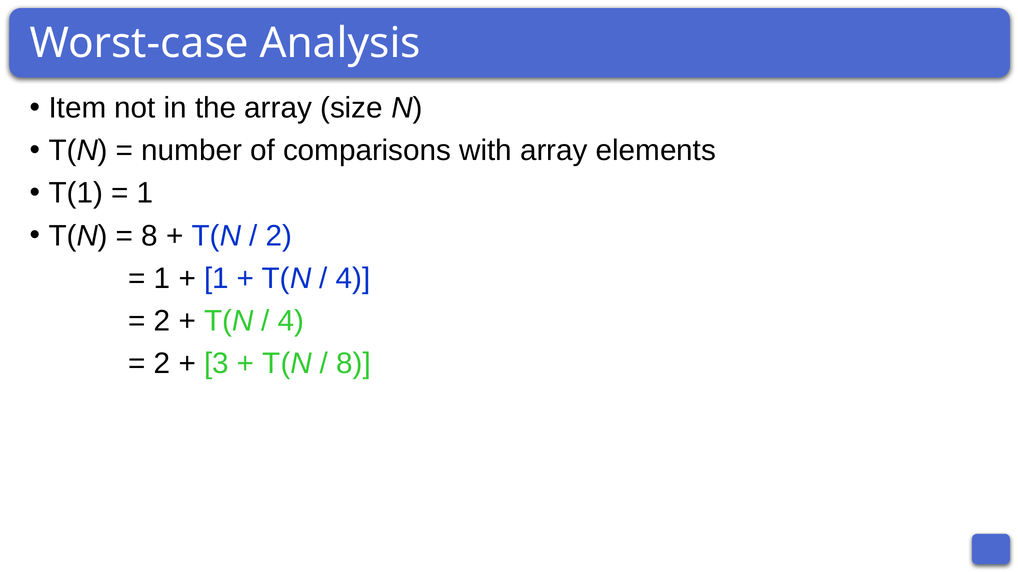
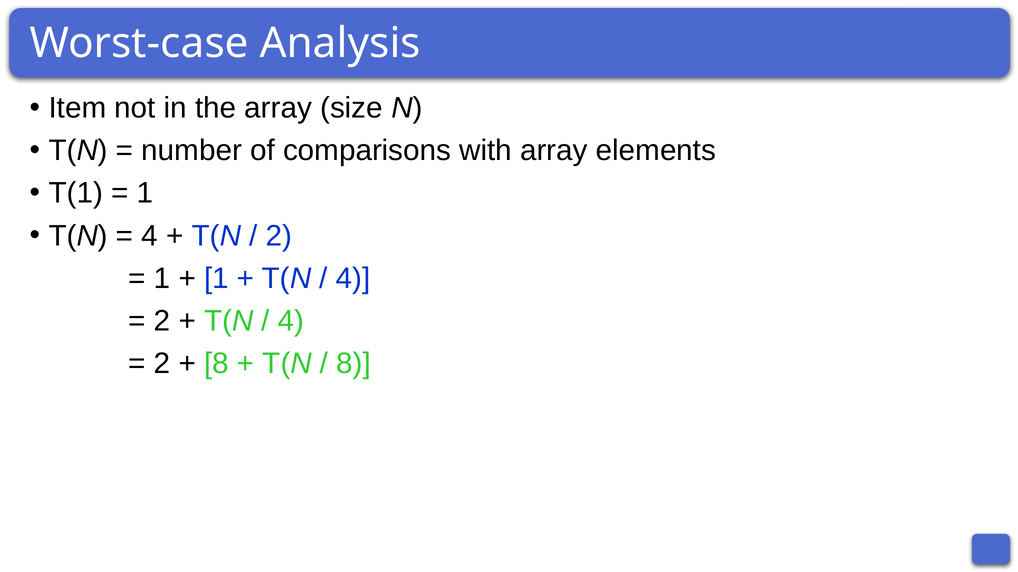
8: 8 -> 4 (150, 236)
3: 3 -> 8 (216, 364)
